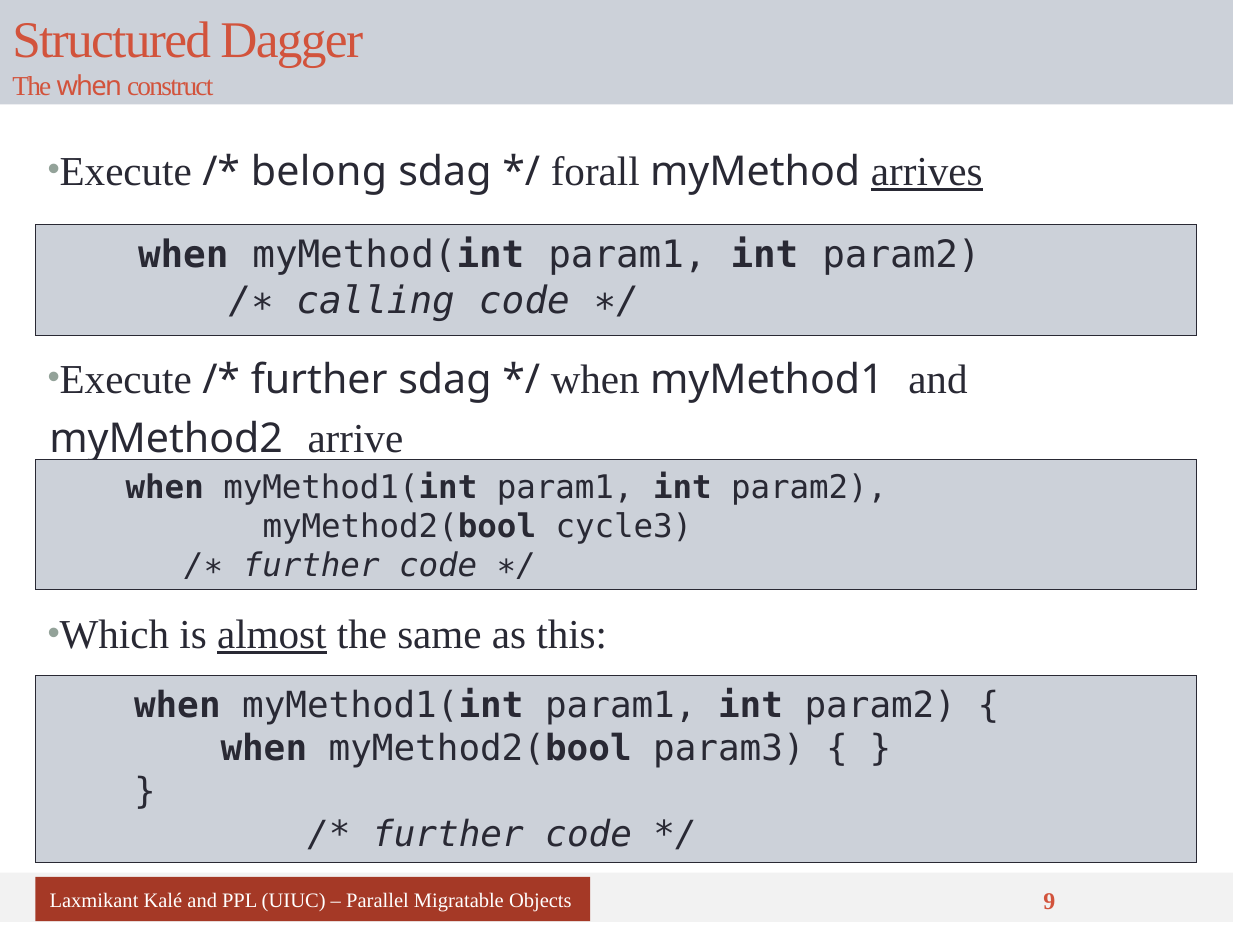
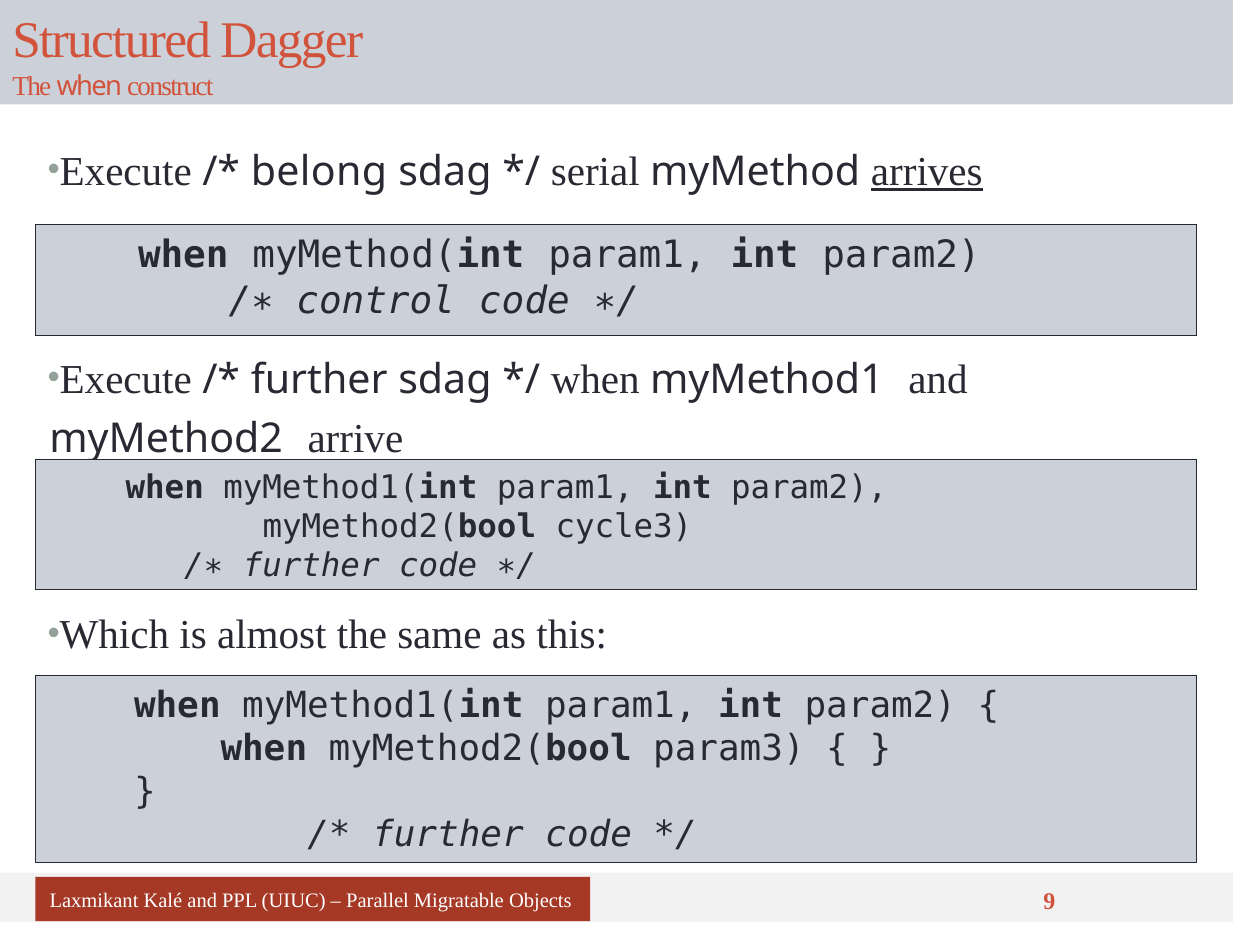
forall: forall -> serial (595, 172)
calling: calling -> control (376, 301)
almost underline: present -> none (272, 635)
